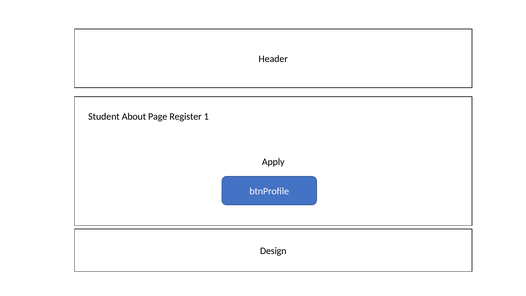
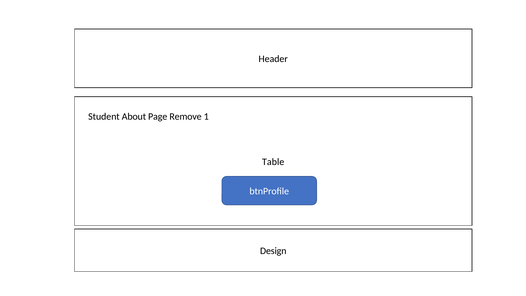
Register: Register -> Remove (186, 116)
Apply: Apply -> Table (273, 162)
